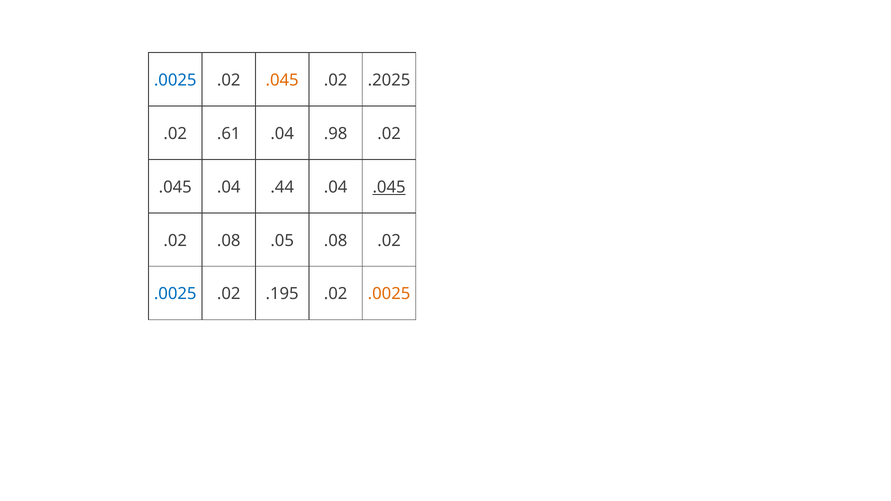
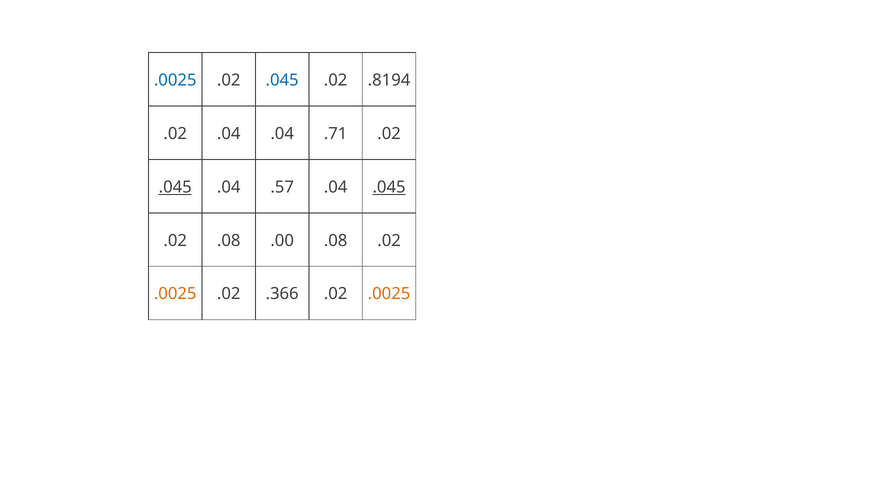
.045 colour: orange -> blue (282, 80)
.2025: .2025 -> .8194 (389, 80)
.02 .61: .61 -> .04 (229, 134)
.98: .98 -> .71 (336, 134)
.045 underline: none -> present (175, 187)
.44: .44 -> .57 (282, 187)
.05: .05 -> .00 (282, 241)
.0025 colour: blue -> orange (175, 294)
.195: .195 -> .366 (282, 294)
